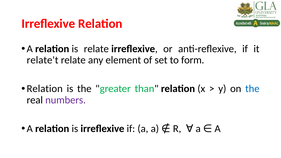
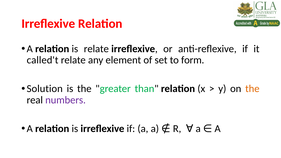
relate't: relate't -> called't (43, 60)
Relation: Relation -> Solution (45, 89)
the colour: blue -> orange (252, 89)
